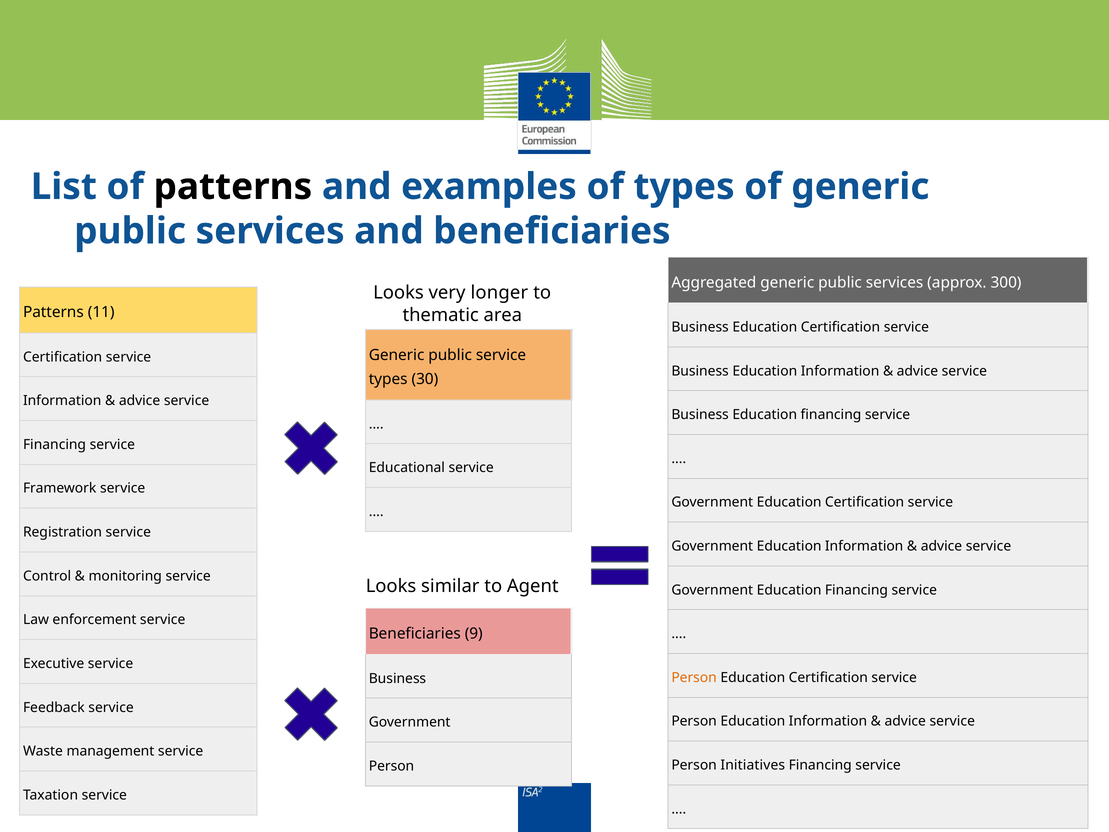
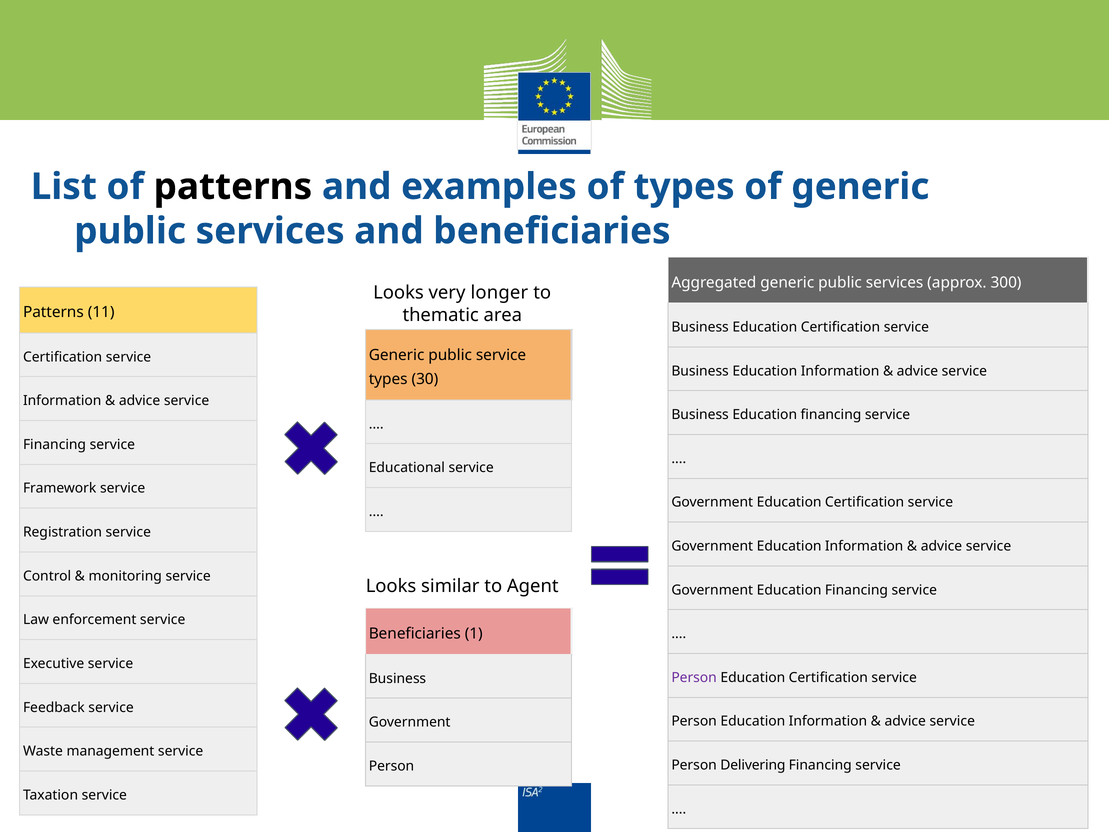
9: 9 -> 1 (474, 634)
Person colour: orange -> purple (694, 677)
Initiatives: Initiatives -> Delivering (753, 765)
